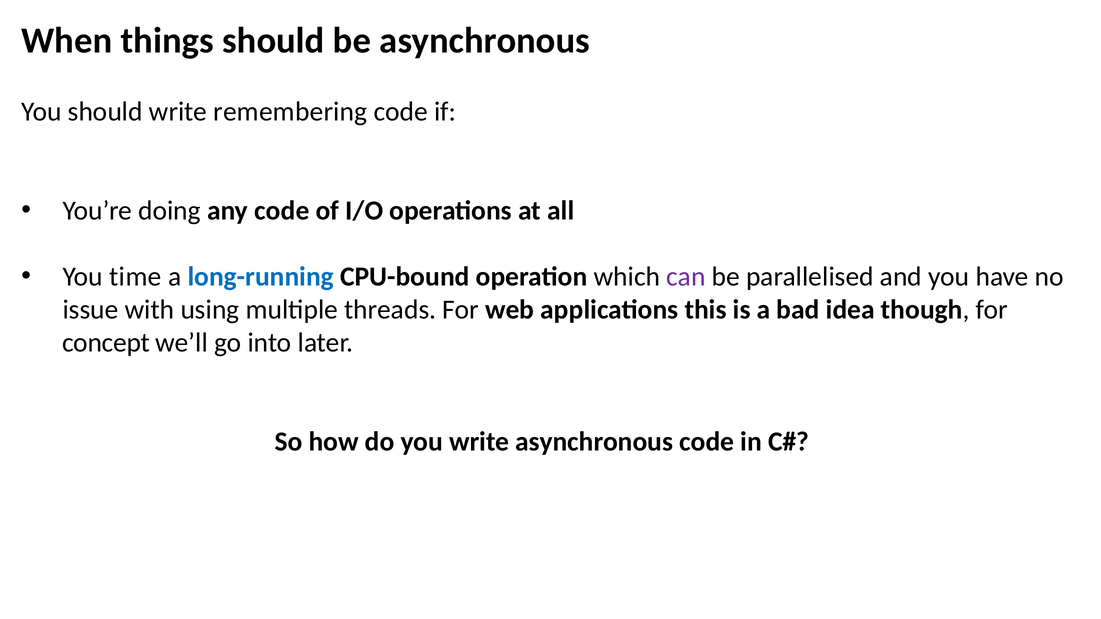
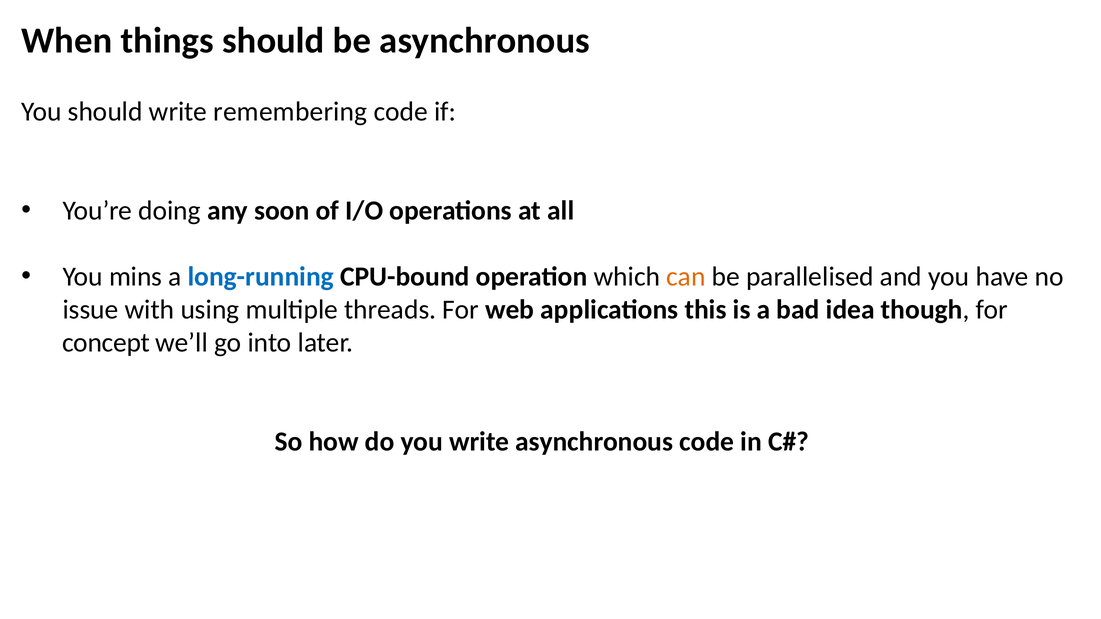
any code: code -> soon (282, 211)
time: time -> mins (136, 277)
can colour: purple -> orange (686, 277)
